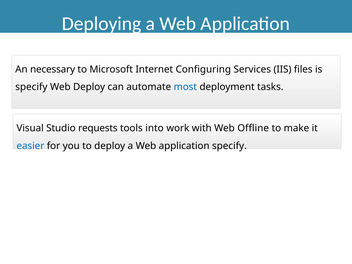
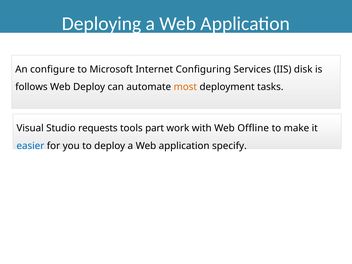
necessary: necessary -> configure (53, 69)
files: files -> disk (303, 69)
specify: specify -> follows (31, 87)
most colour: blue -> orange (185, 87)
into: into -> part (155, 128)
